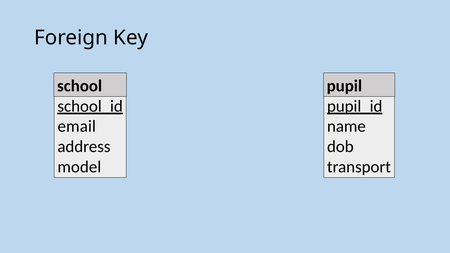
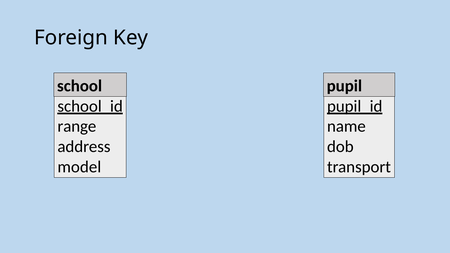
email: email -> range (77, 126)
